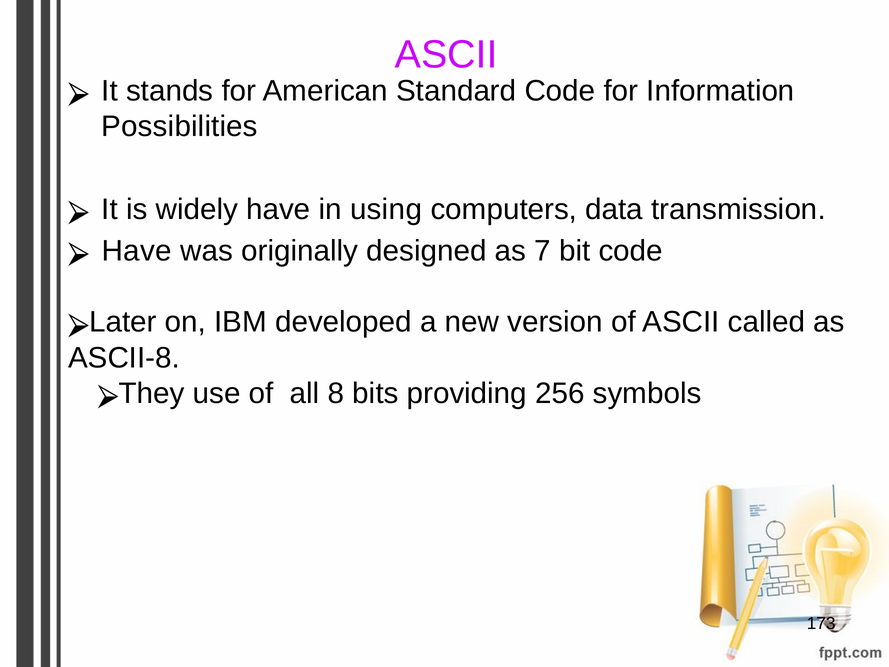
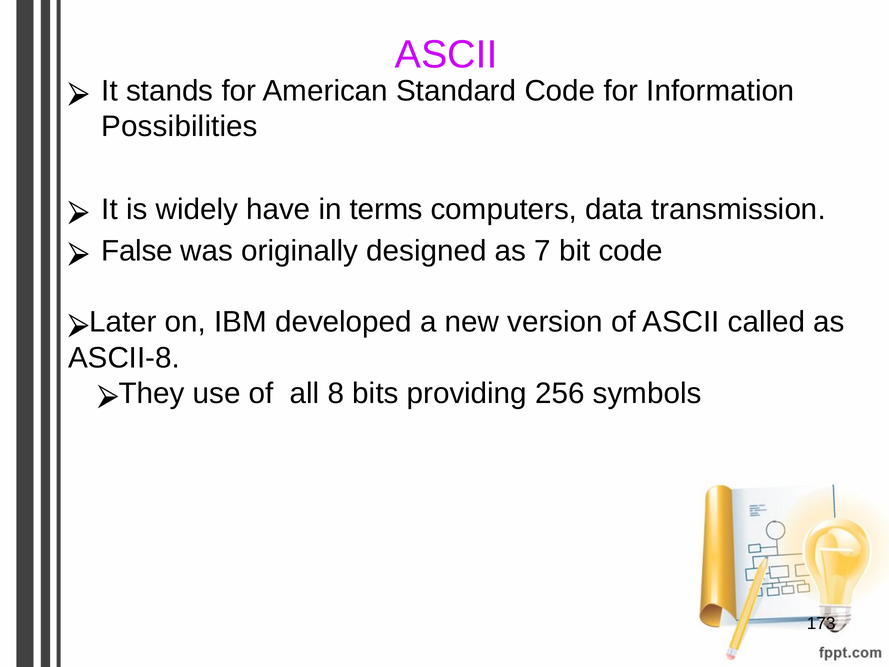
using: using -> terms (386, 209)
Have: Have -> False (137, 251)
